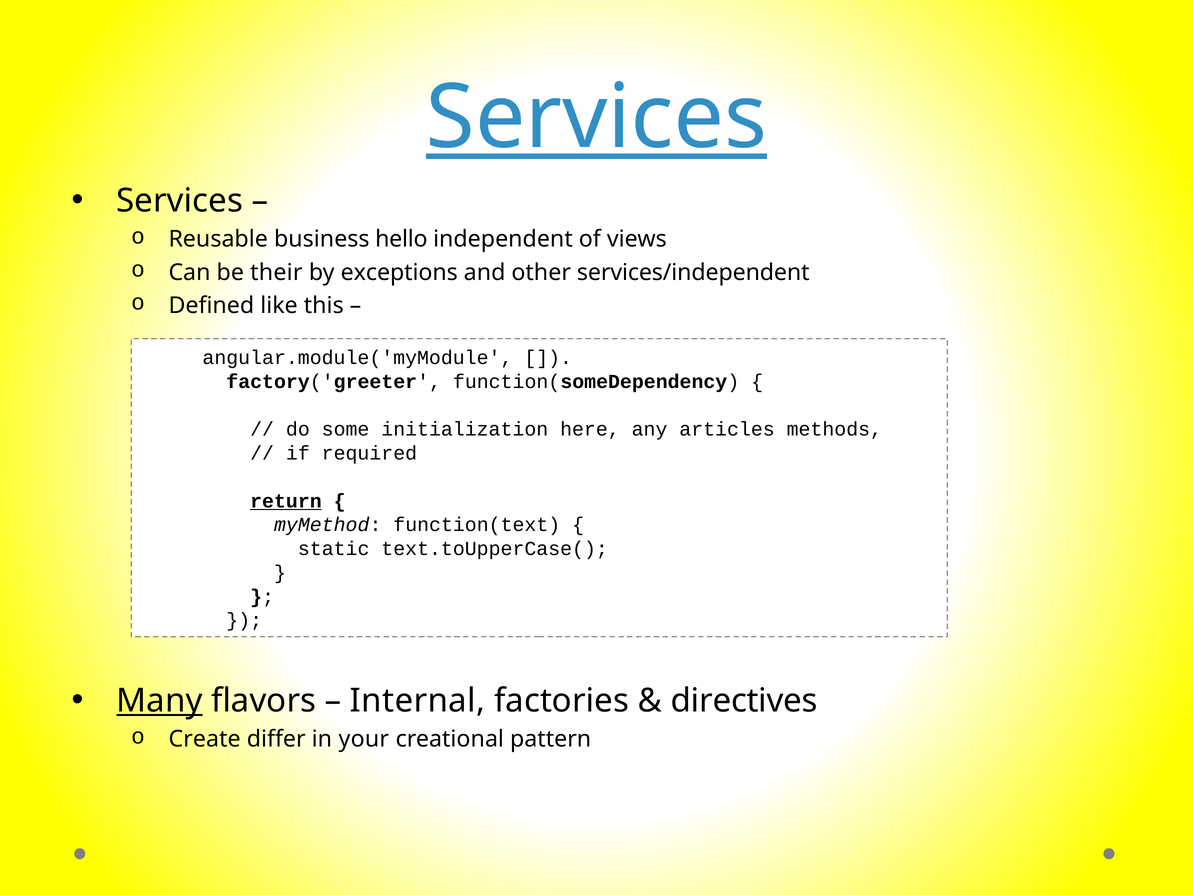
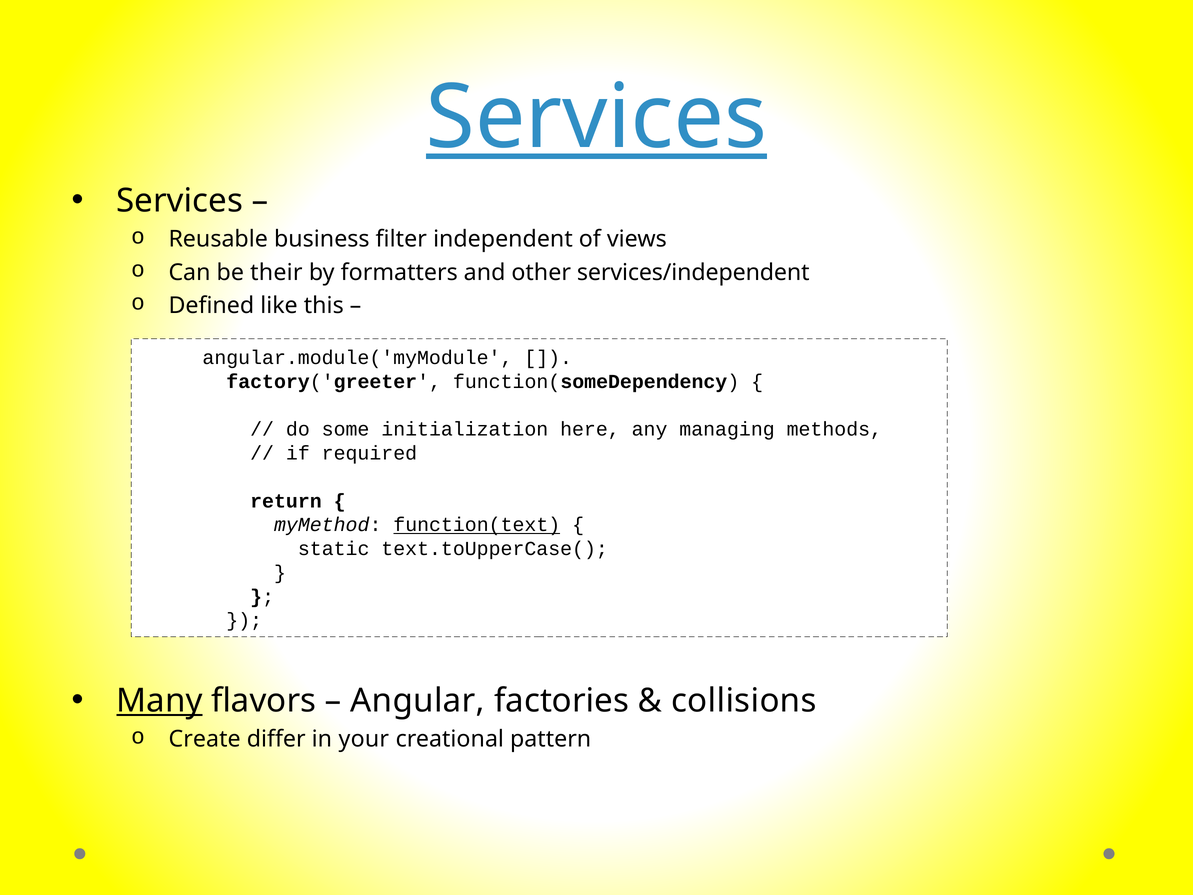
hello: hello -> filter (401, 239)
exceptions: exceptions -> formatters (399, 272)
articles: articles -> managing (727, 429)
return underline: present -> none (286, 501)
function(text underline: none -> present (477, 525)
Internal: Internal -> Angular (417, 701)
directives: directives -> collisions (744, 701)
